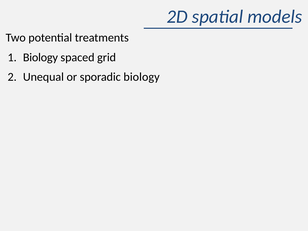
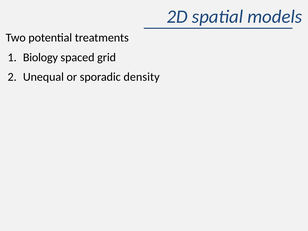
sporadic biology: biology -> density (142, 77)
